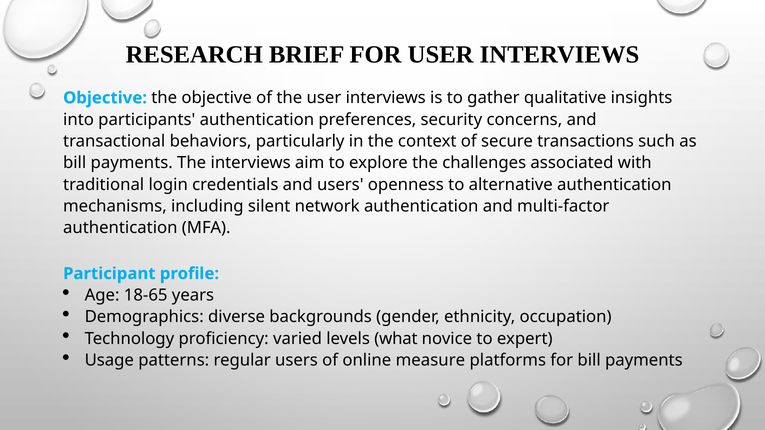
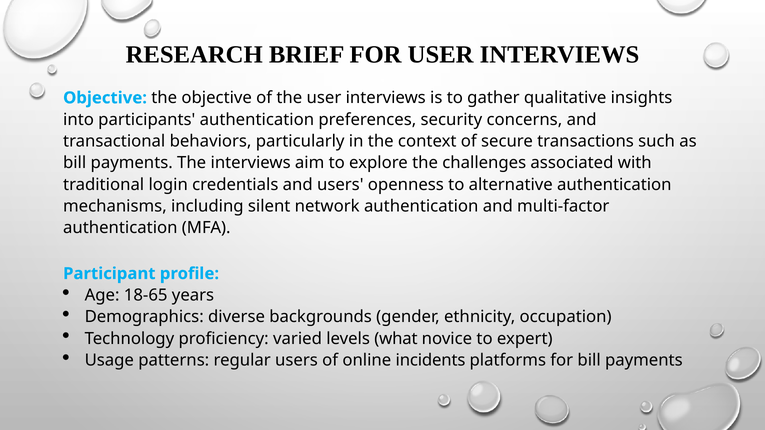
measure: measure -> incidents (431, 361)
